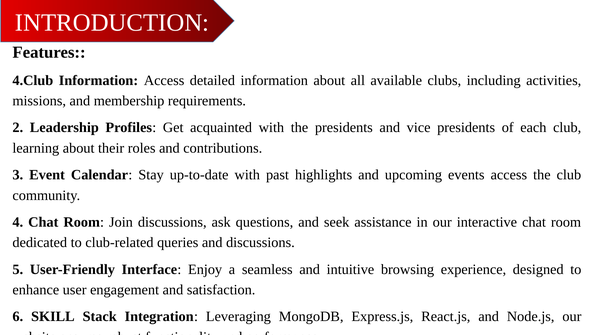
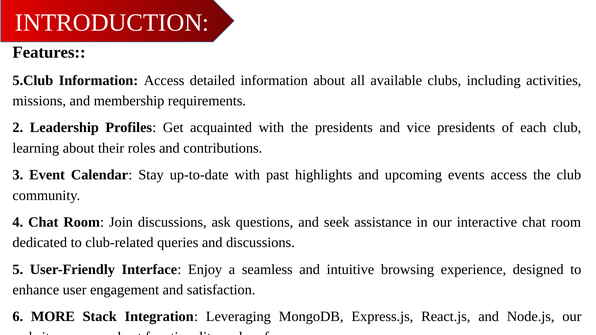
4.Club: 4.Club -> 5.Club (33, 80)
SKILL: SKILL -> MORE (53, 317)
